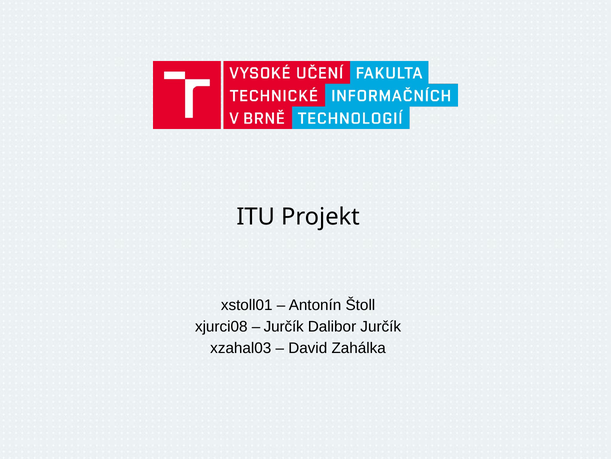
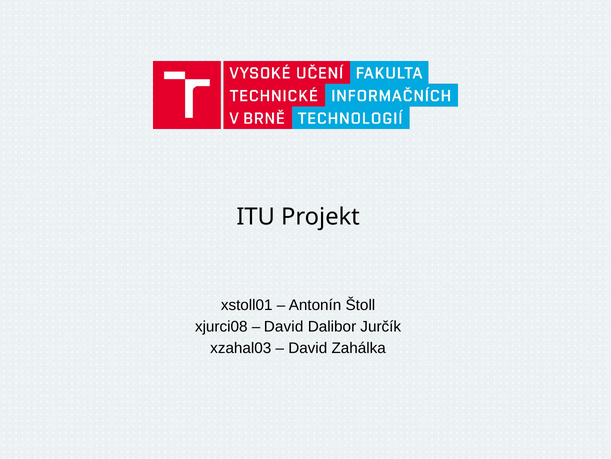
Jurčík: Jurčík -> David (284, 326)
